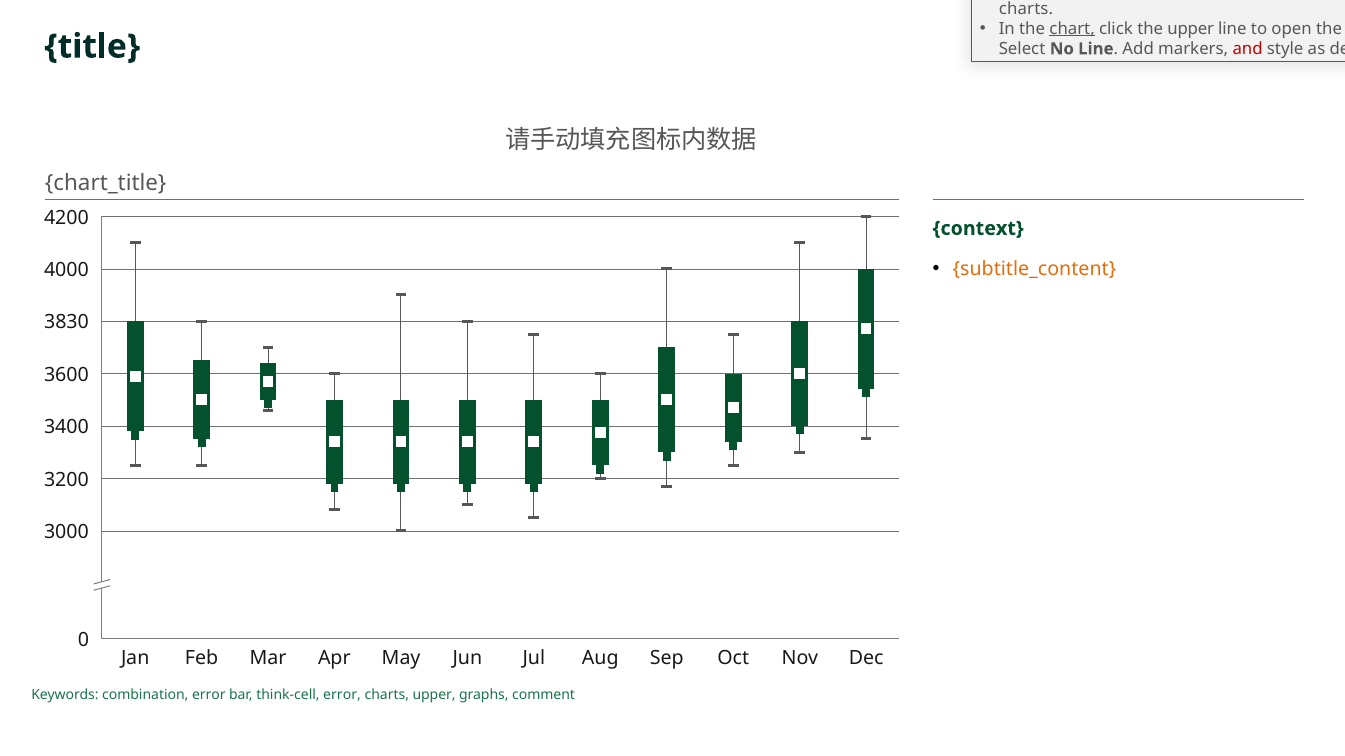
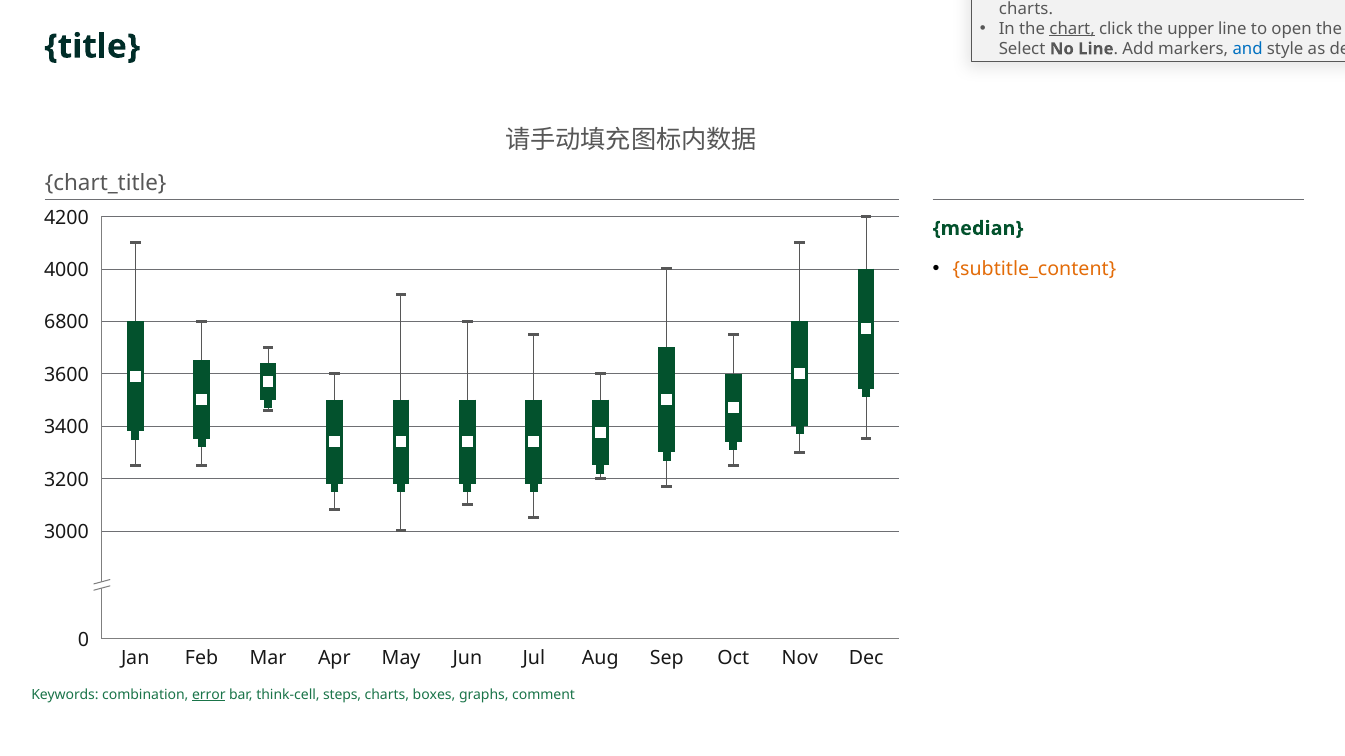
and colour: red -> blue (1248, 49)
context: context -> median (978, 229)
3830: 3830 -> 6800 (67, 323)
error underline: none -> present (209, 695)
think-cell error: error -> steps (342, 695)
charts upper: upper -> boxes (434, 695)
